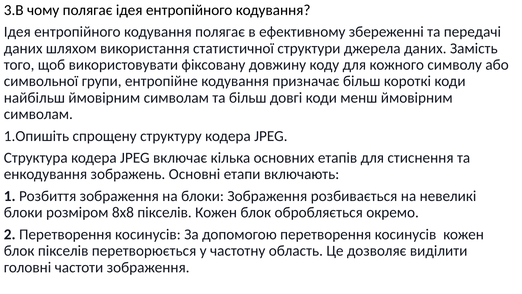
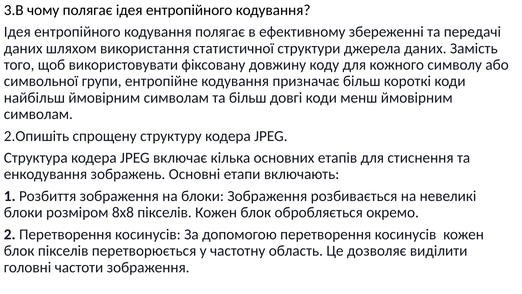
1.Опишіть: 1.Опишіть -> 2.Опишіть (36, 136)
